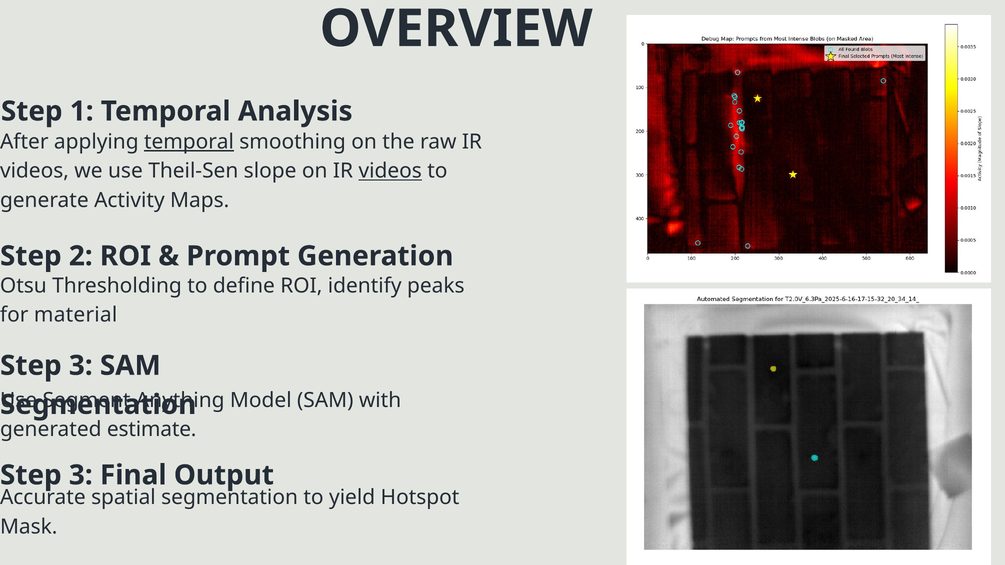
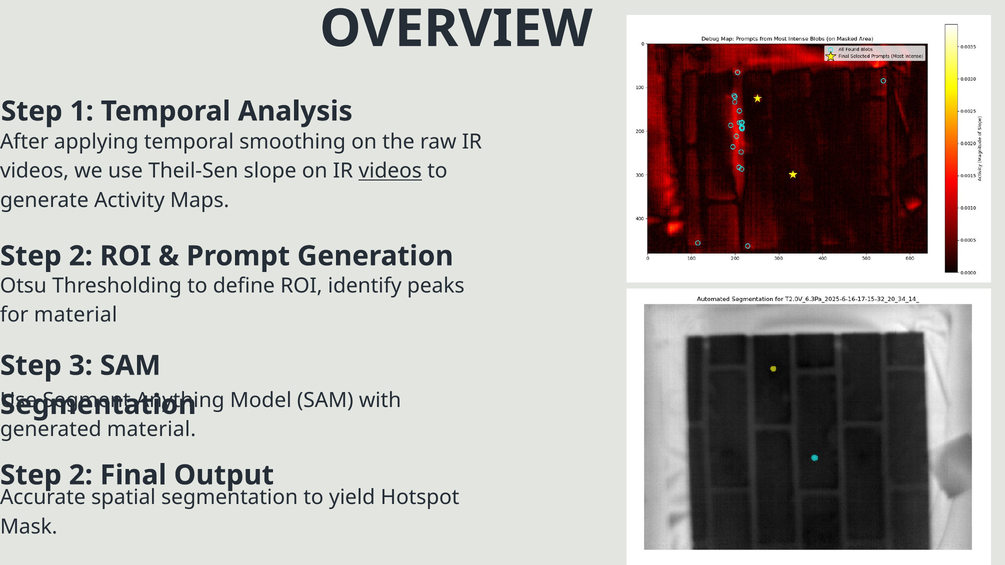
temporal underline: present -> none (189, 142)
generated estimate: estimate -> material (152, 430)
3: 3 -> 2 (81, 475)
